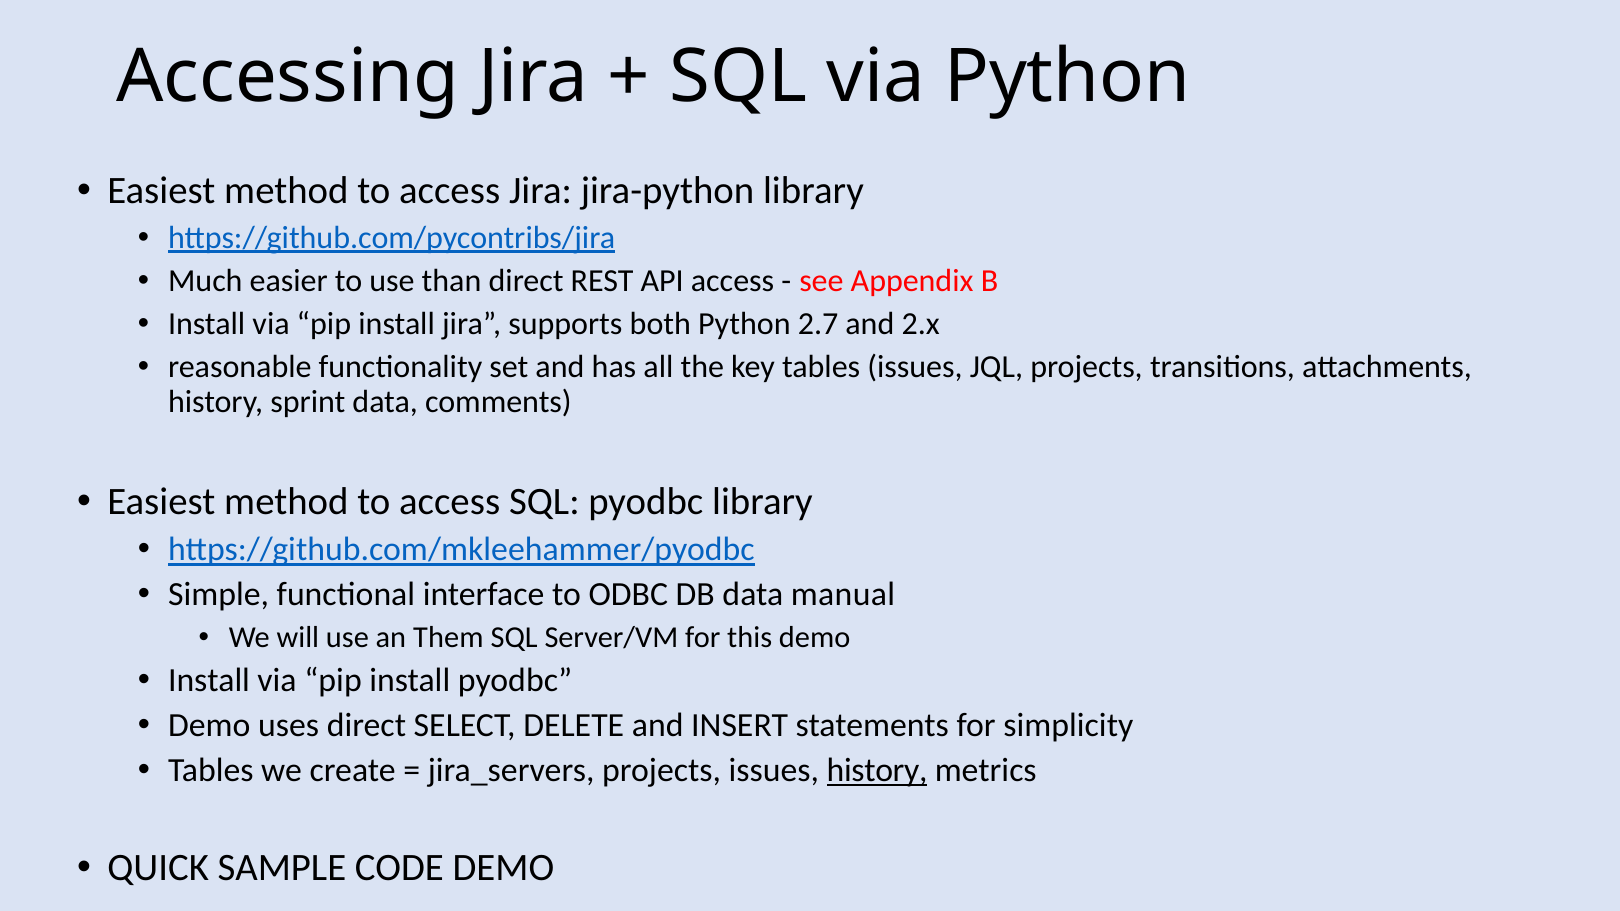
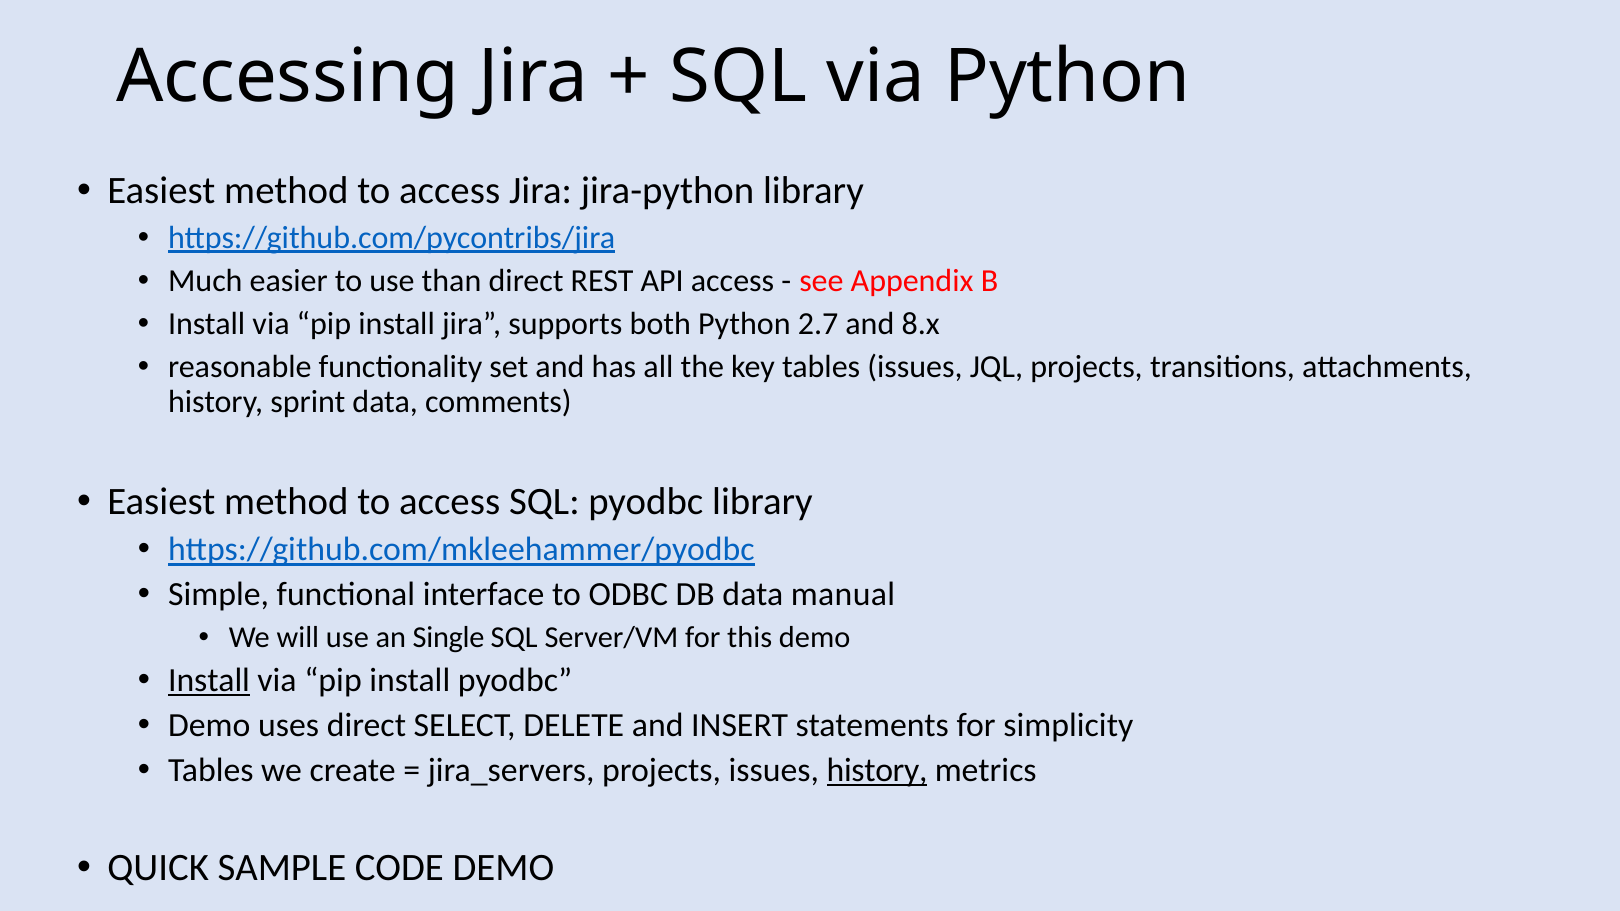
2.x: 2.x -> 8.x (921, 324)
Them: Them -> Single (449, 638)
Install underline: none -> present (209, 681)
